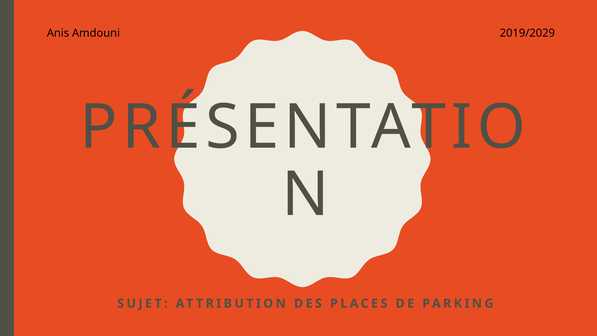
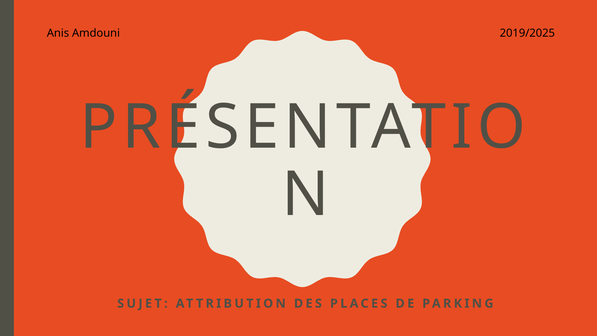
2019/2029: 2019/2029 -> 2019/2025 (527, 33)
